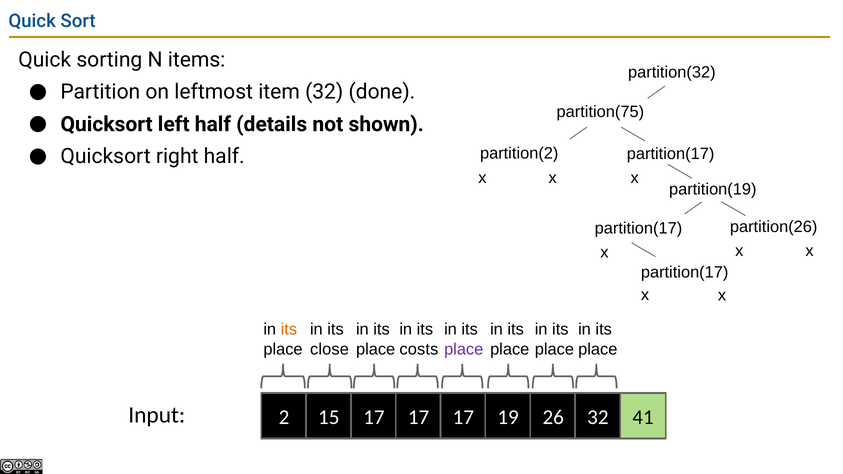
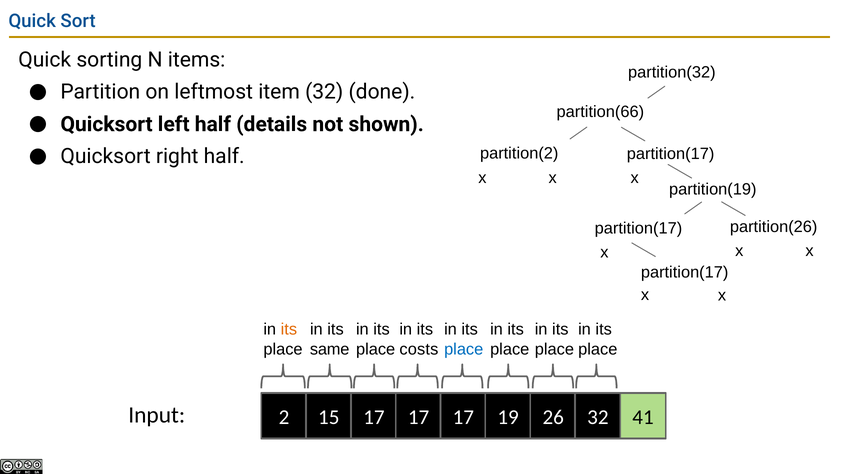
partition(75: partition(75 -> partition(66 (600, 112)
close: close -> same (330, 349)
place colour: purple -> blue (464, 349)
